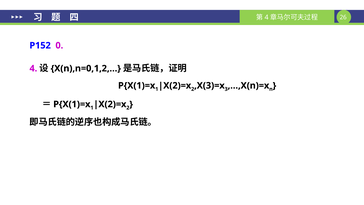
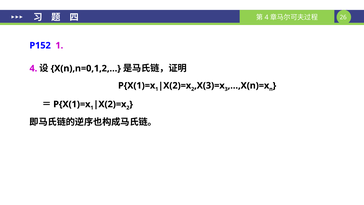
P152 0: 0 -> 1 (59, 45)
